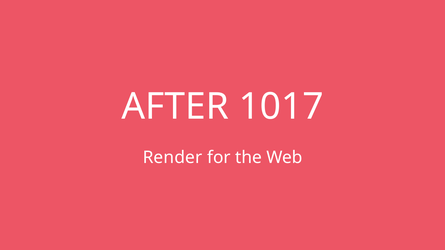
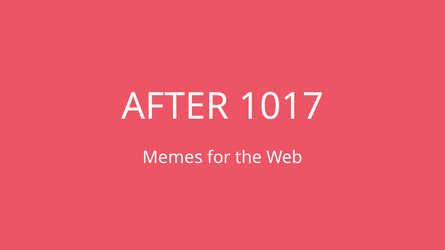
Render: Render -> Memes (173, 158)
